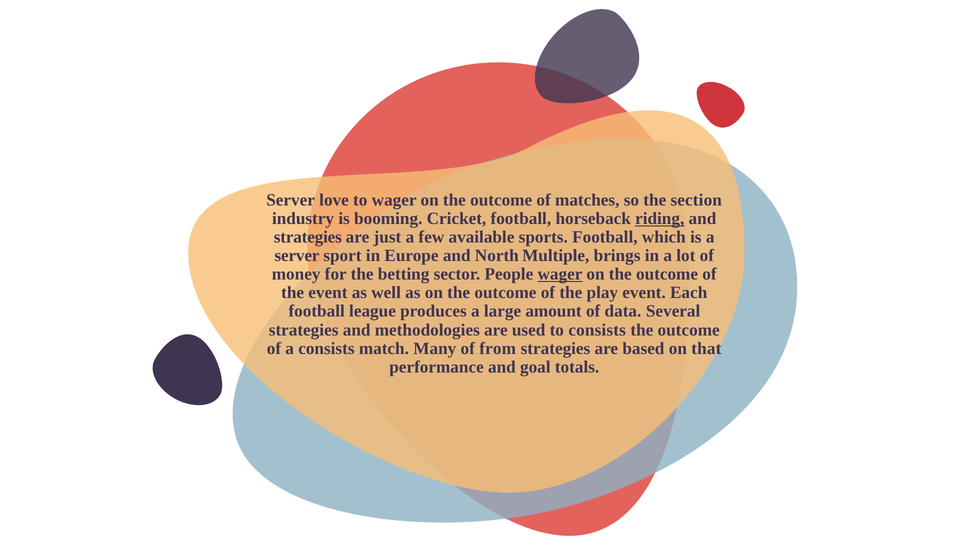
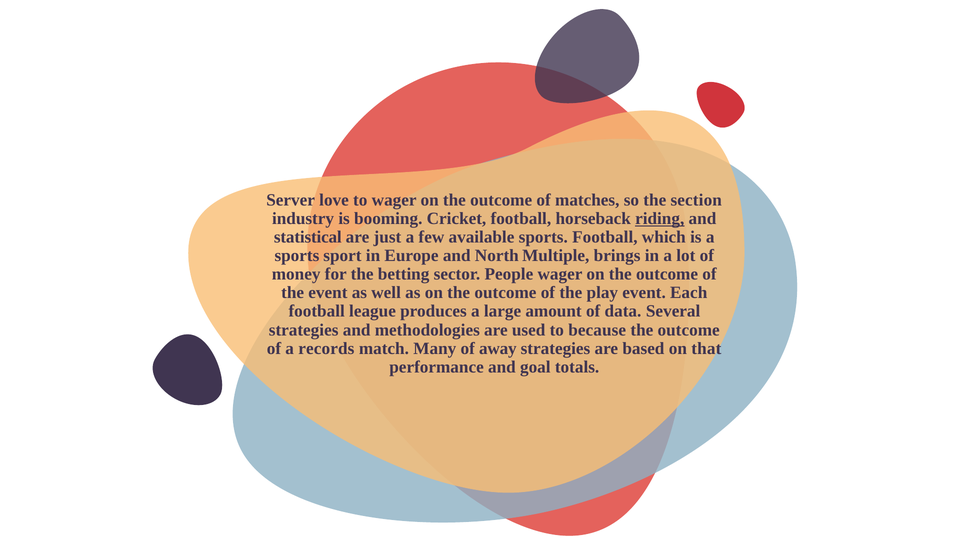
strategies: strategies -> statistical (308, 237)
server: server -> sports (297, 256)
wager underline: present -> none (560, 274)
to consists: consists -> because (597, 330)
a consists: consists -> records (326, 348)
from: from -> away (498, 348)
